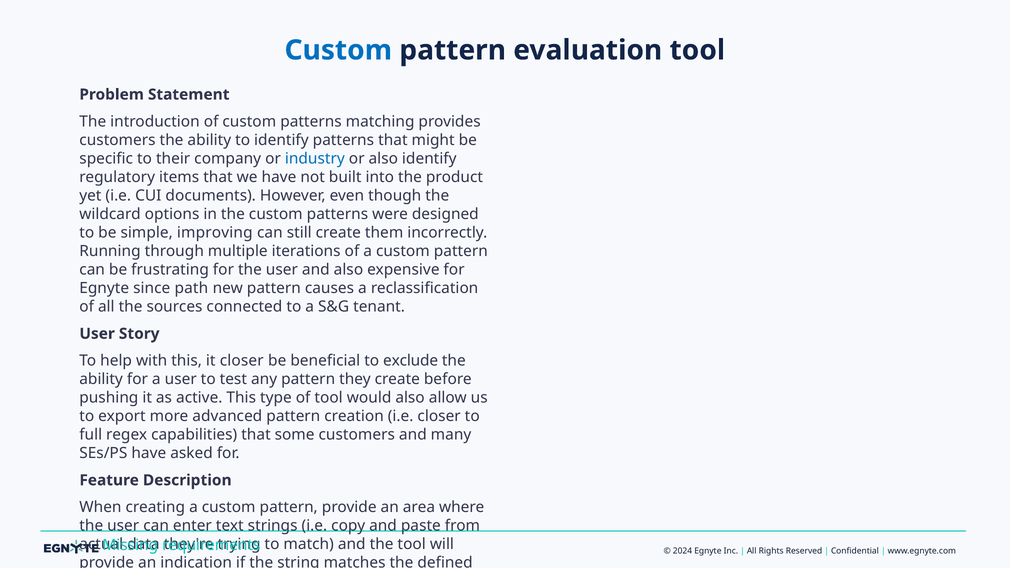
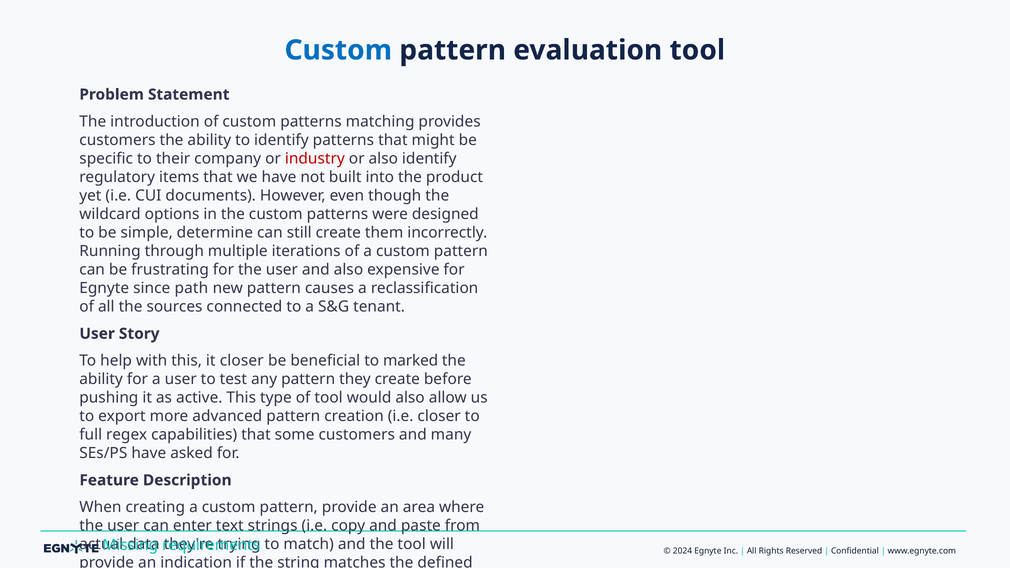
industry colour: blue -> red (315, 159)
improving: improving -> determine (215, 233)
exclude: exclude -> marked (411, 361)
